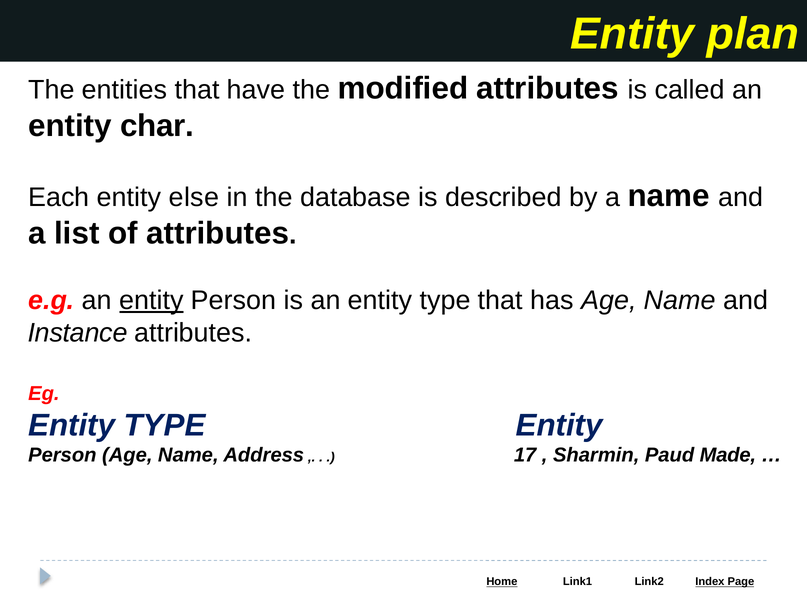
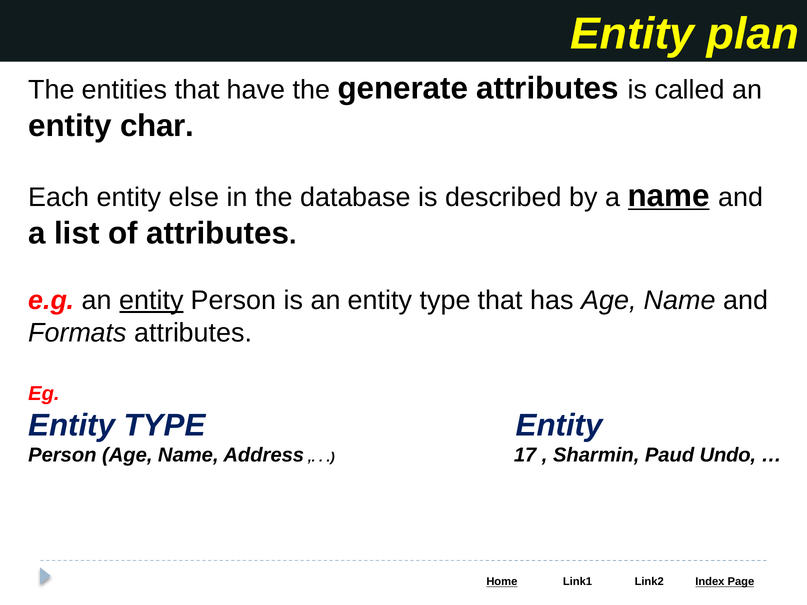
modified: modified -> generate (403, 88)
name underline: none -> present (669, 196)
Instance: Instance -> Formats (78, 333)
Made: Made -> Undo (728, 456)
